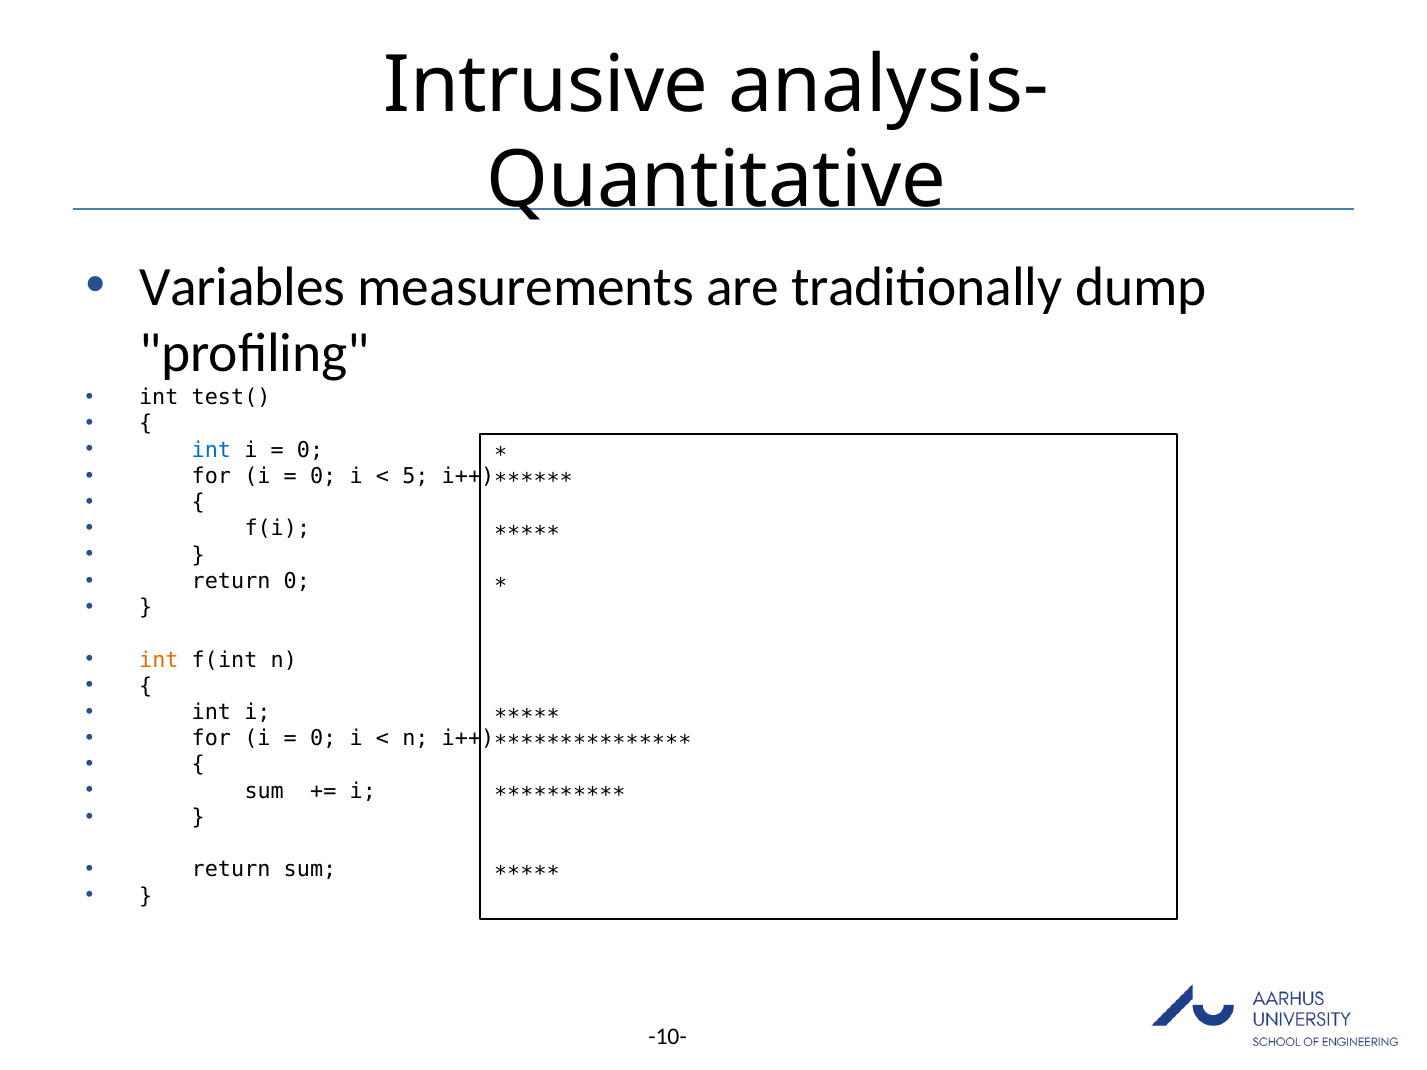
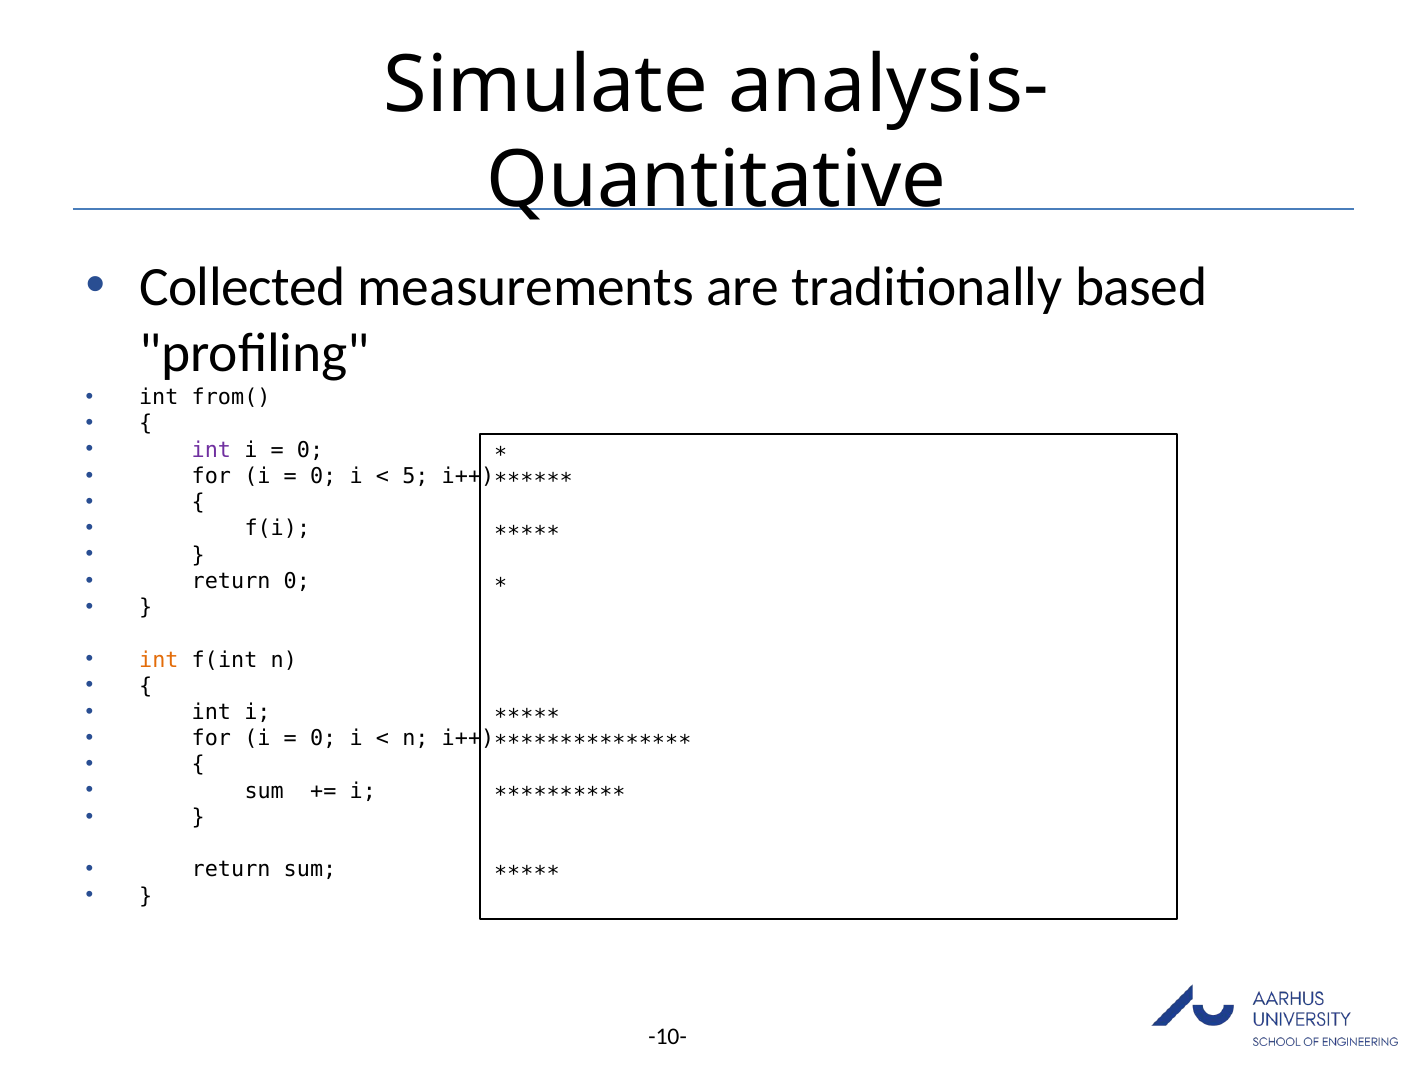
Intrusive: Intrusive -> Simulate (546, 85)
Variables: Variables -> Collected (242, 287)
dump: dump -> based (1141, 287)
test(: test( -> from( (231, 398)
int colour: blue -> purple (211, 450)
